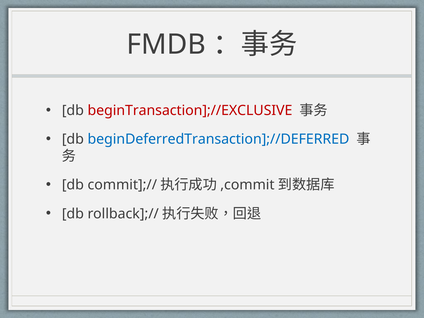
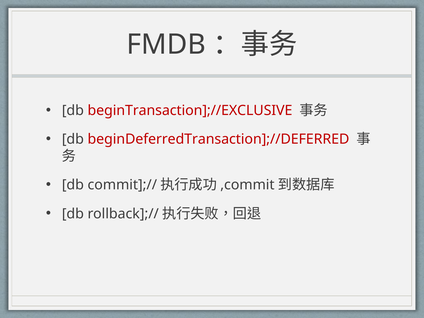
beginDeferredTransaction];//DEFERRED colour: blue -> red (218, 139)
